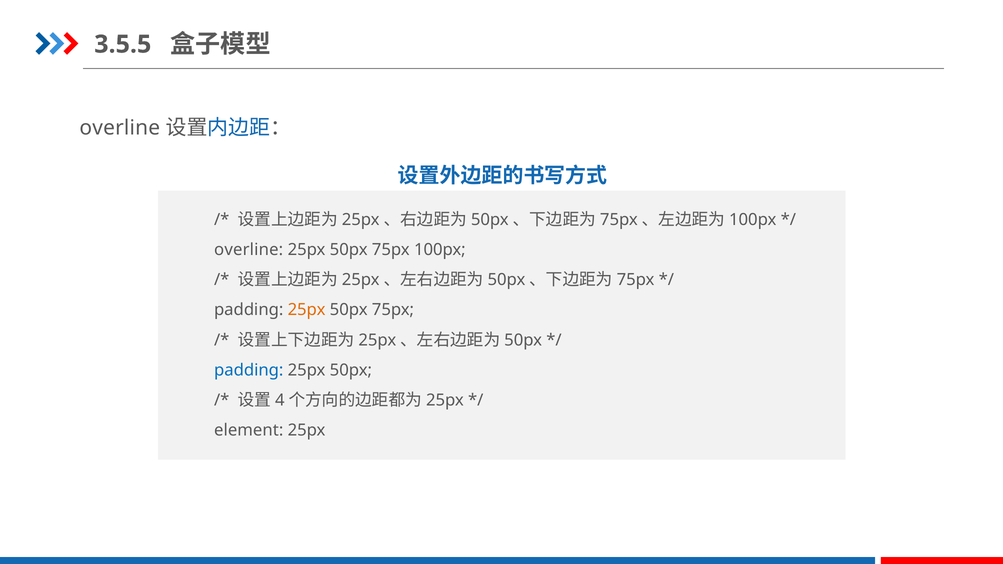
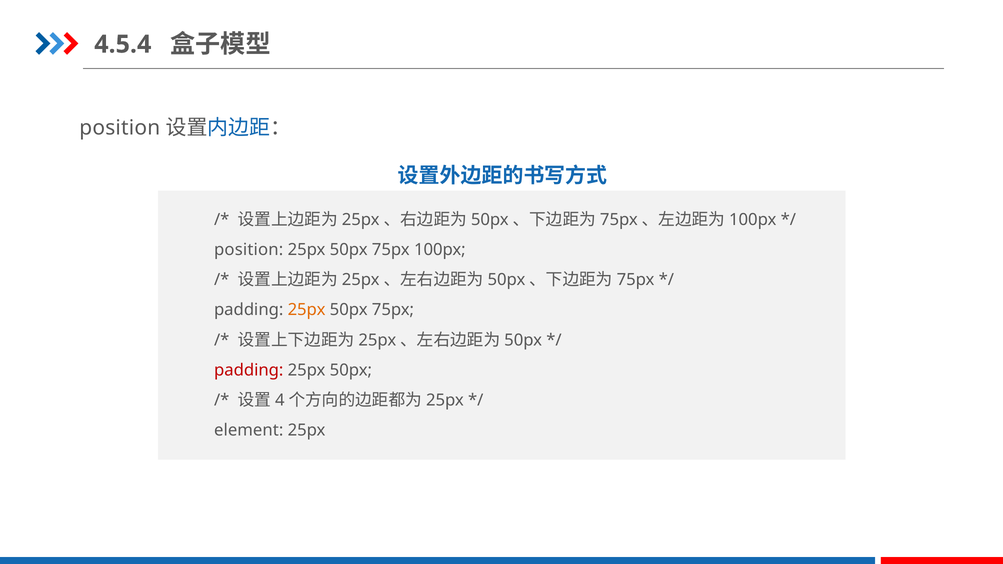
3.5.5: 3.5.5 -> 4.5.4 (123, 44)
overline: overline -> position (120, 128)
overline: overline -> position (249, 250)
padding colour: blue -> red (249, 370)
